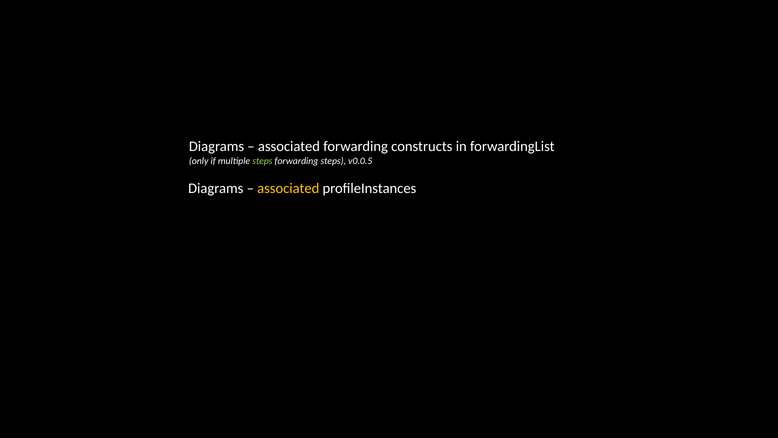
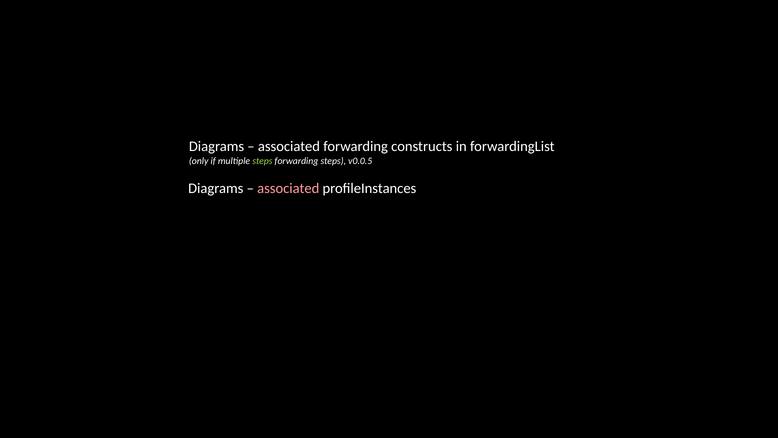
associated colour: yellow -> pink (288, 188)
